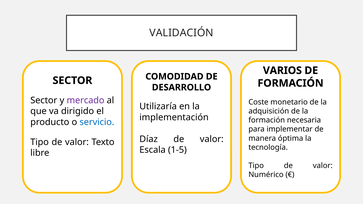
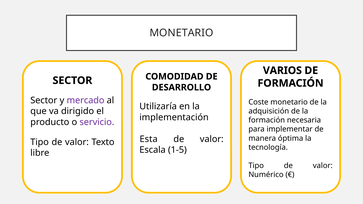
VALIDACIÓN: VALIDACIÓN -> MONETARIO (181, 33)
servicio colour: blue -> purple (97, 122)
Díaz: Díaz -> Esta (149, 139)
